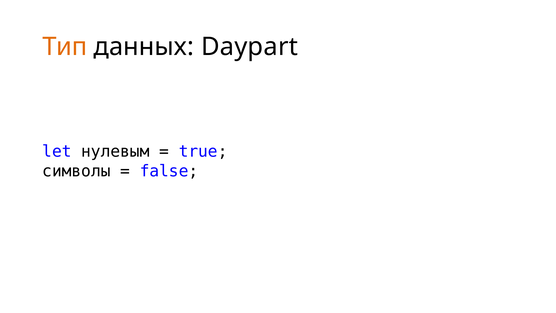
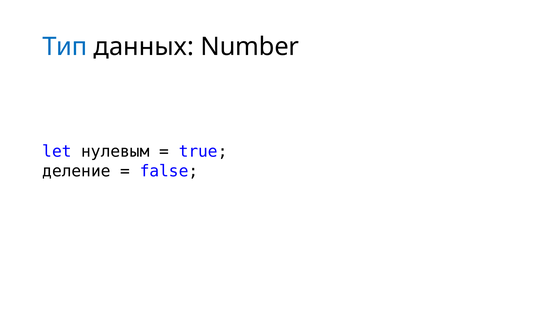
Тип colour: orange -> blue (65, 47)
Daypart: Daypart -> Number (250, 47)
символы: символы -> деление (76, 171)
